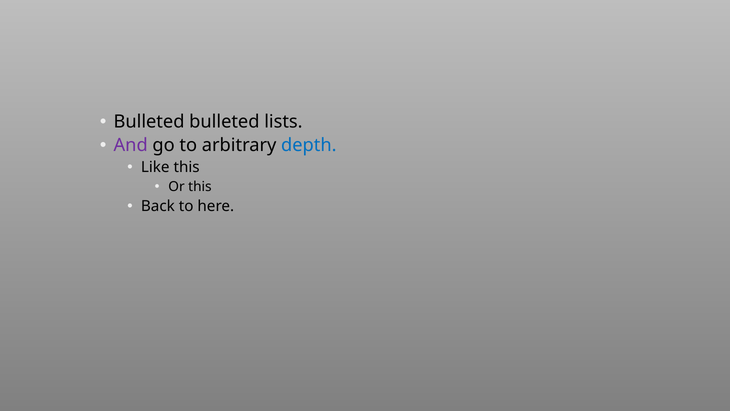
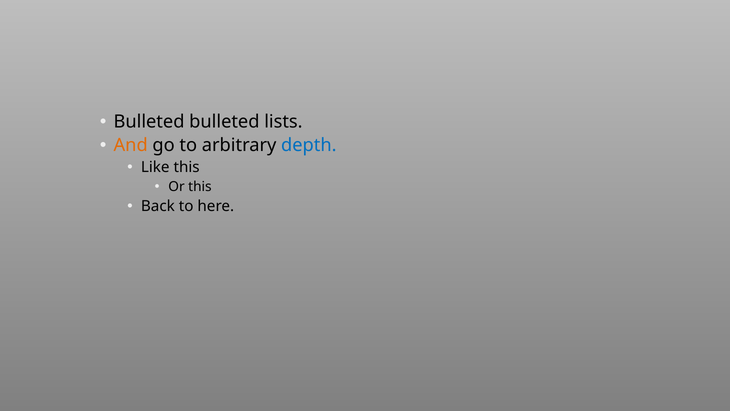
And colour: purple -> orange (131, 145)
